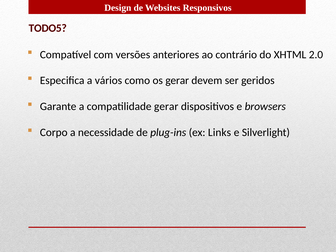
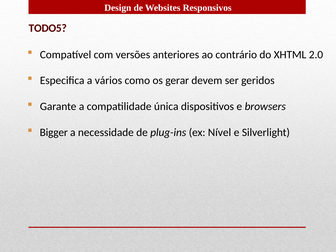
compatilidade gerar: gerar -> única (166, 107)
Corpo: Corpo -> Bigger (54, 132)
Links: Links -> Nível (220, 132)
